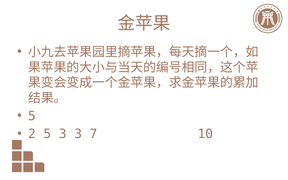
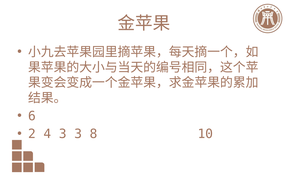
5: 5 -> 6 (32, 116)
2 5: 5 -> 4 (47, 134)
7: 7 -> 8 (94, 134)
